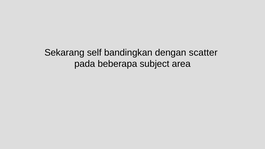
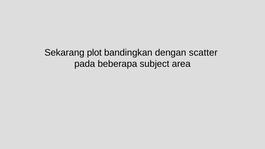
self: self -> plot (94, 53)
